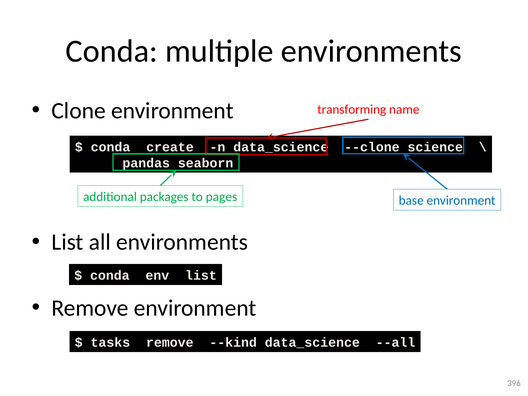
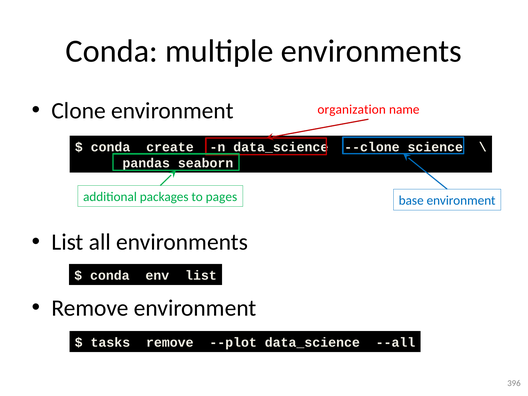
transforming: transforming -> organization (352, 110)
--kind: --kind -> --plot (233, 342)
